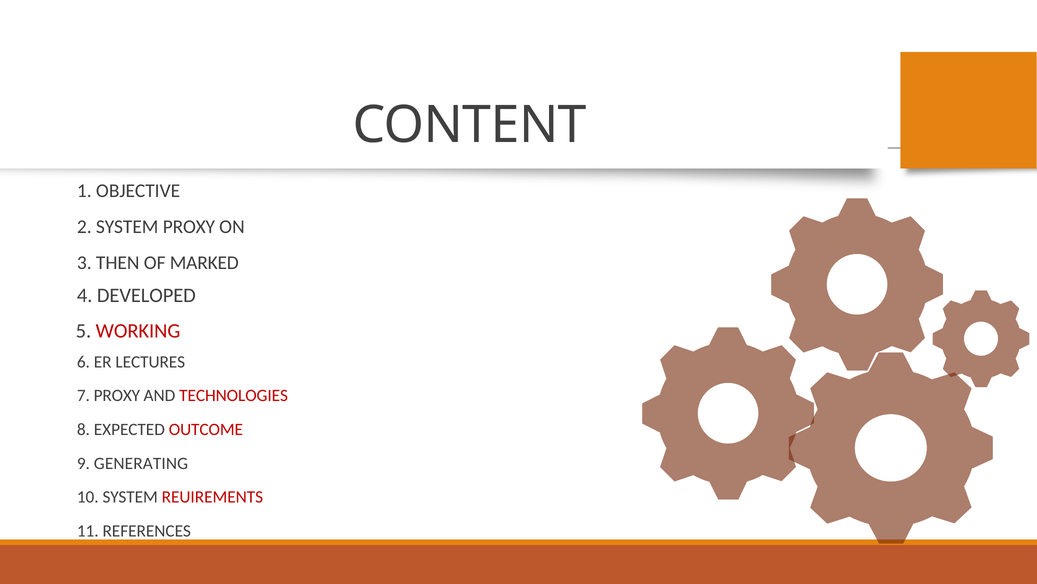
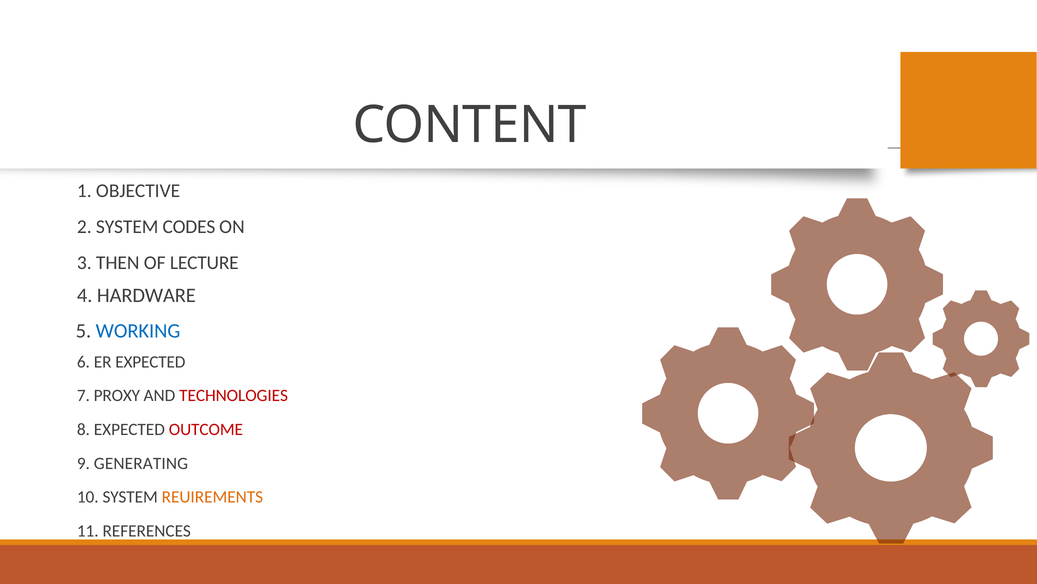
SYSTEM PROXY: PROXY -> CODES (189, 227)
MARKED: MARKED -> LECTURE (204, 263)
DEVELOPED: DEVELOPED -> HARDWARE (146, 295)
WORKING colour: red -> blue (138, 331)
ER LECTURES: LECTURES -> EXPECTED (150, 362)
REUIREMENTS colour: red -> orange (212, 497)
